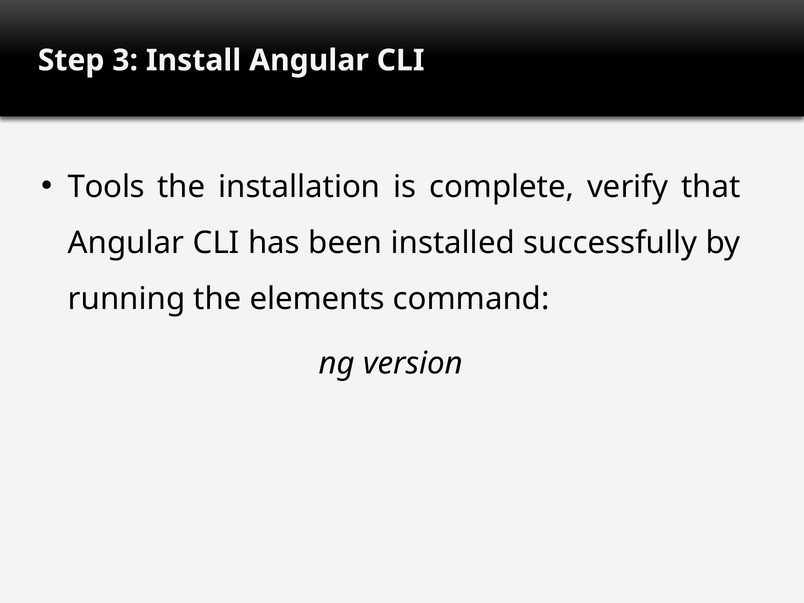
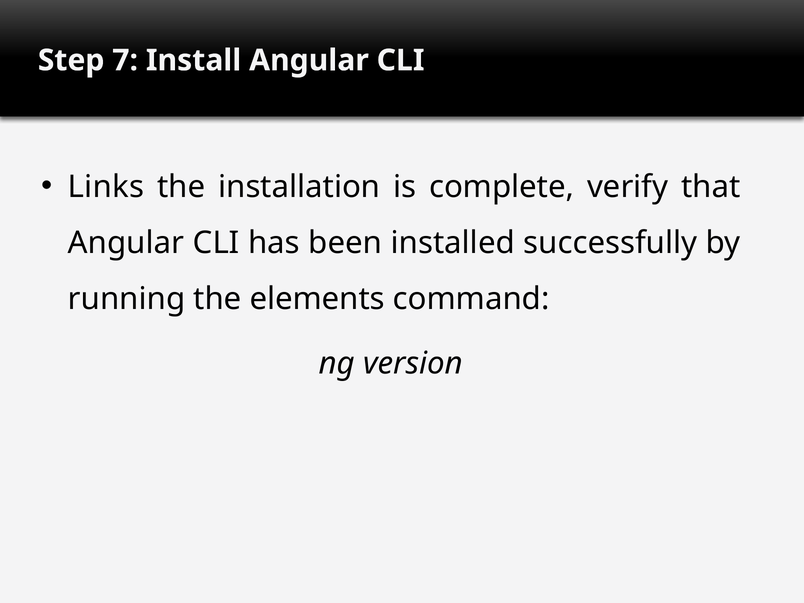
3: 3 -> 7 (125, 60)
Tools: Tools -> Links (106, 187)
